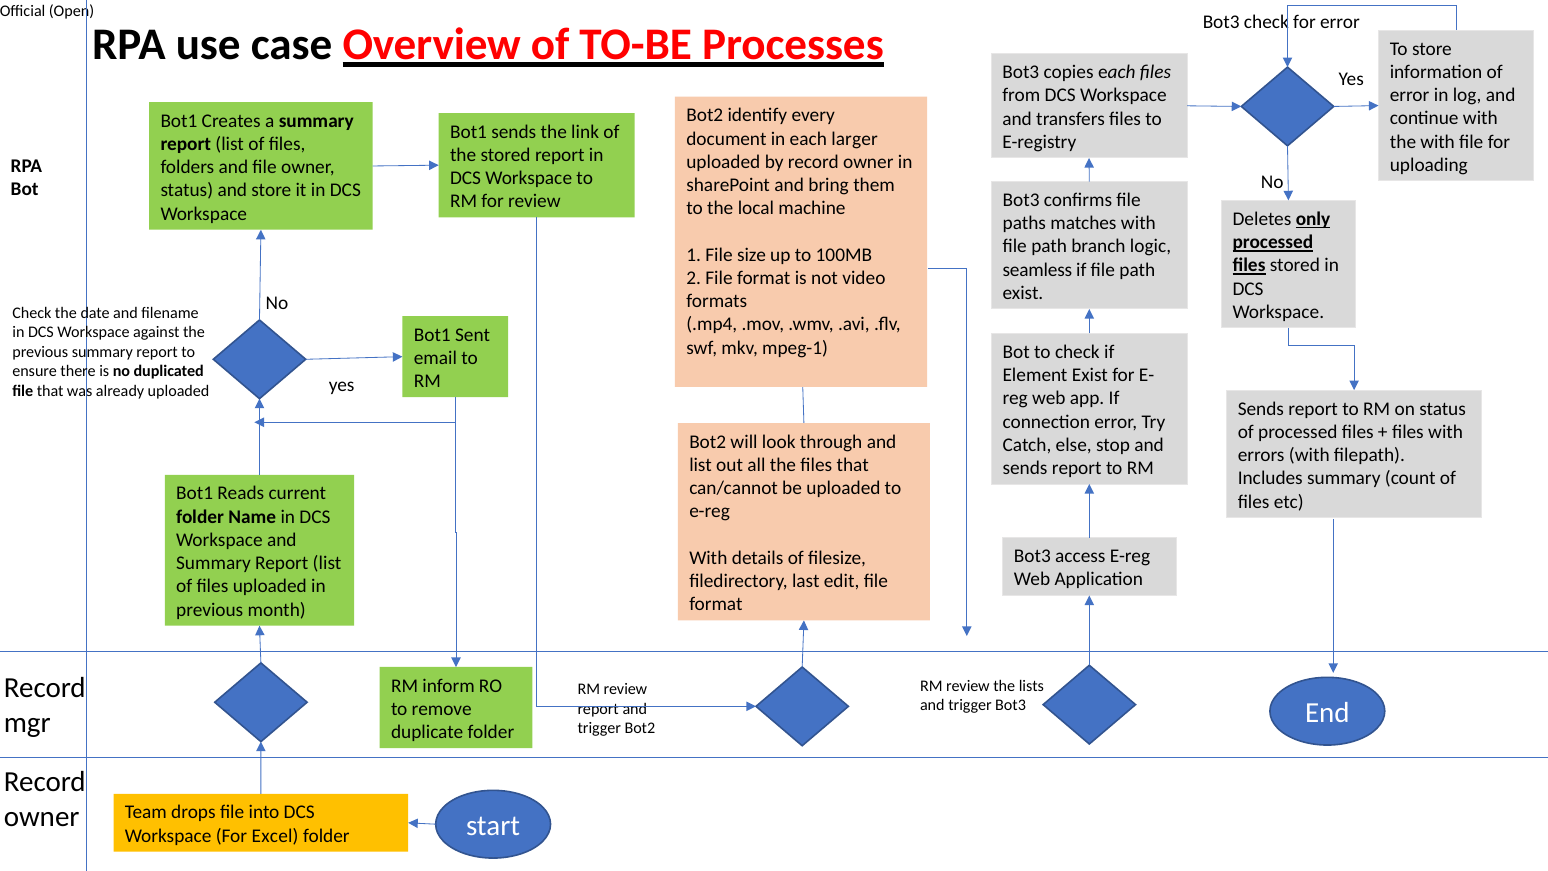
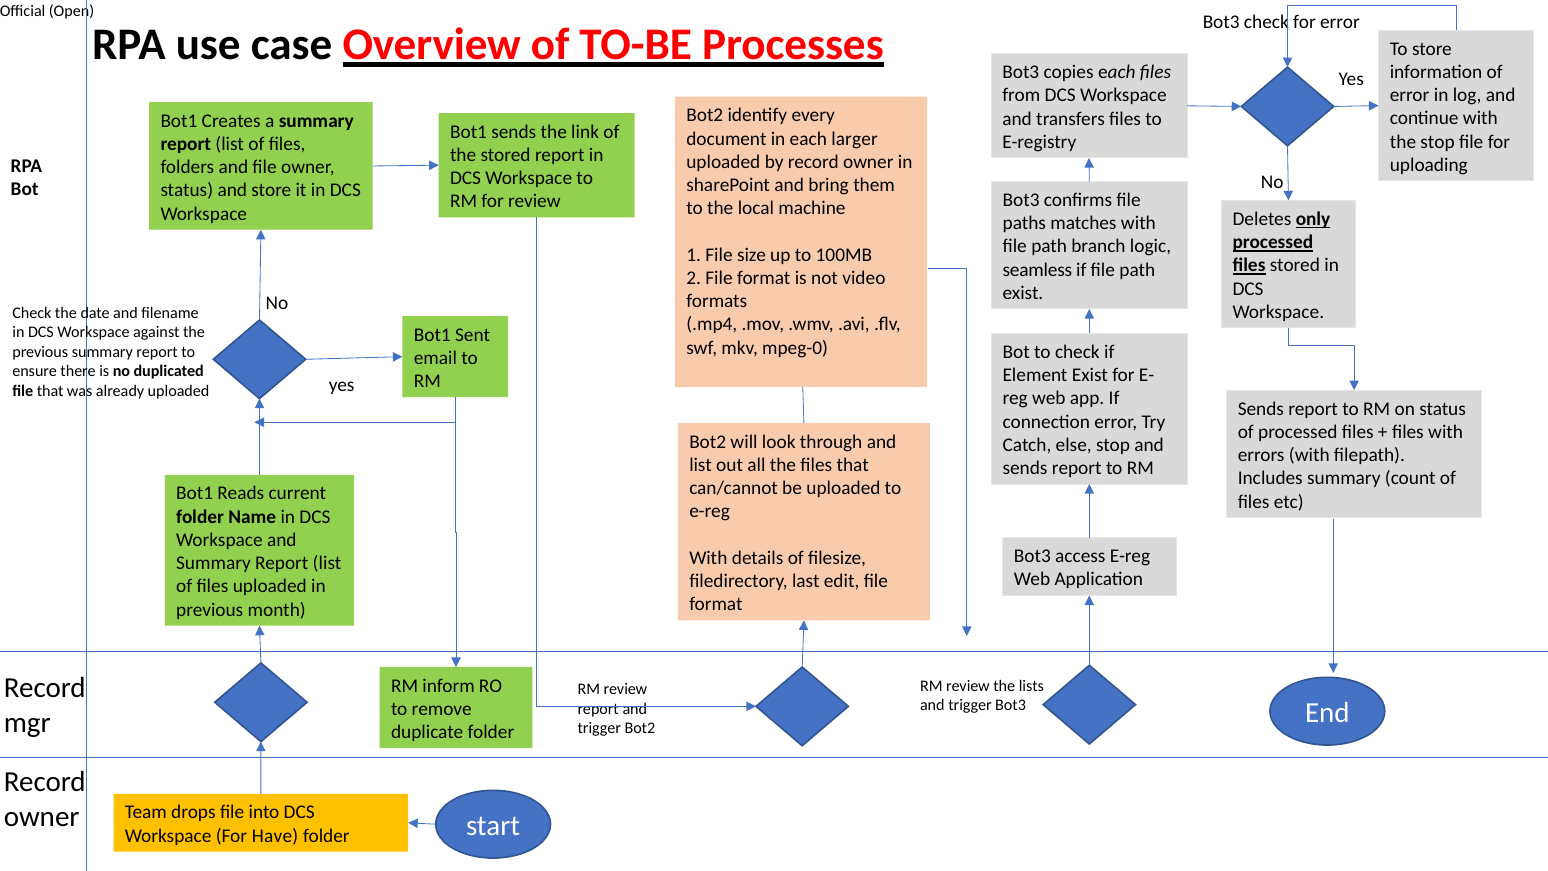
the with: with -> stop (1438, 142)
mpeg-1: mpeg-1 -> mpeg-0 (795, 348)
Excel: Excel -> Have (275, 836)
